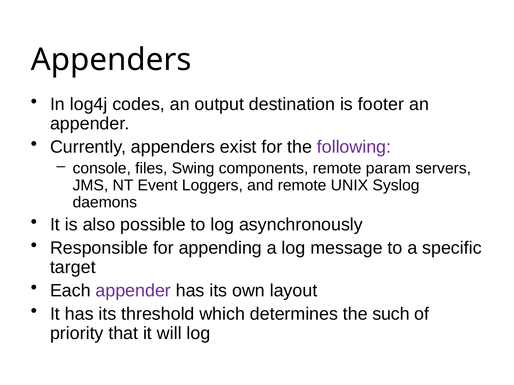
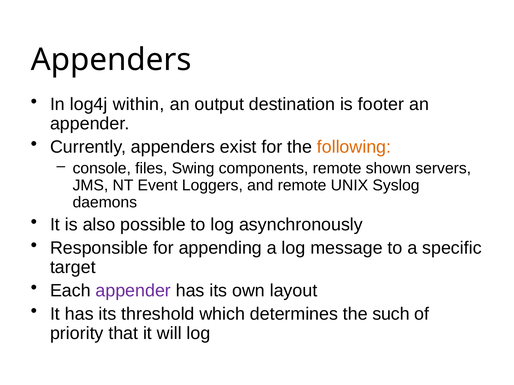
codes: codes -> within (139, 104)
following colour: purple -> orange (354, 147)
param: param -> shown (388, 169)
